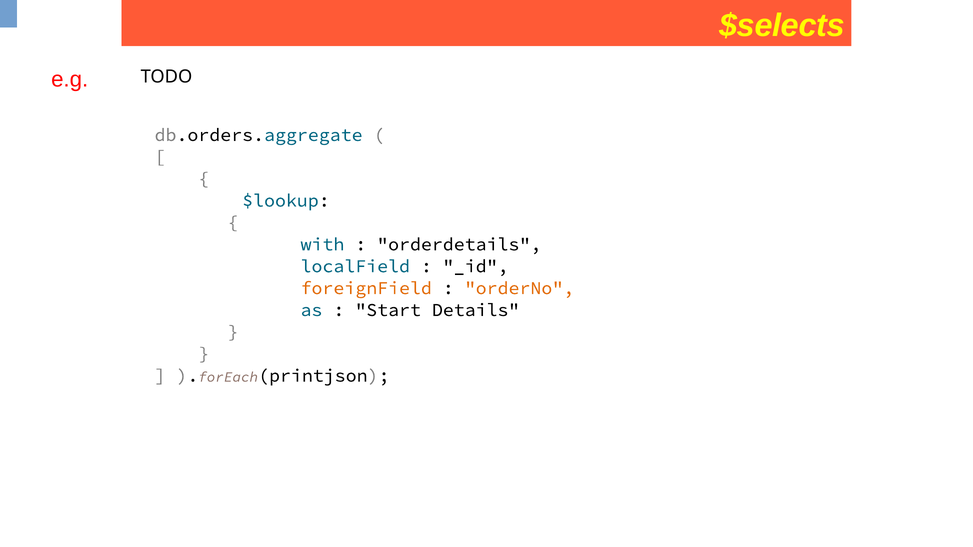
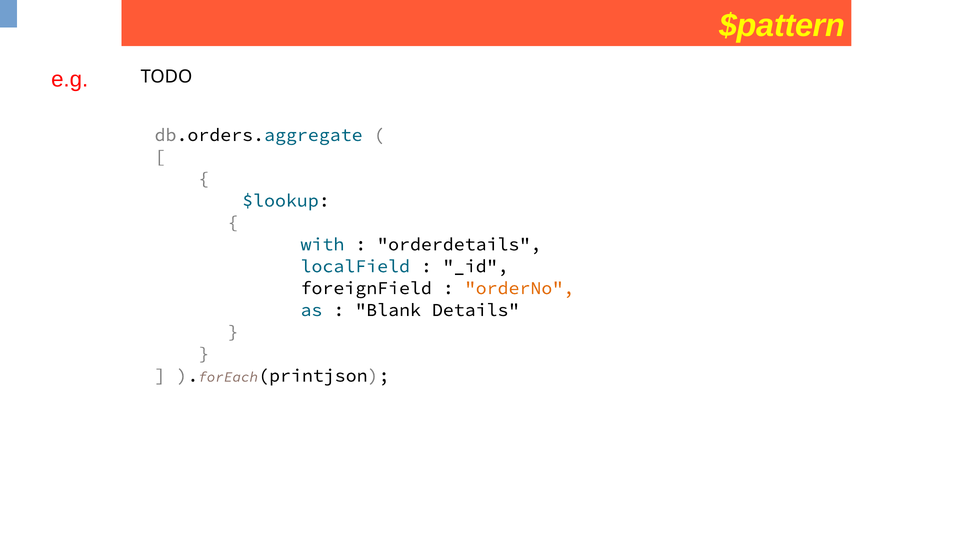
$selects: $selects -> $pattern (782, 25)
foreignField colour: orange -> black (366, 288)
Start: Start -> Blank (388, 310)
